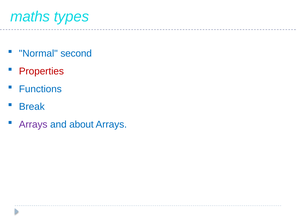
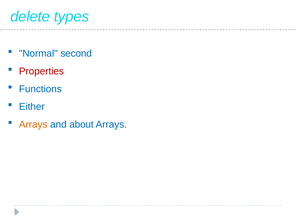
maths: maths -> delete (30, 17)
Break: Break -> Either (32, 107)
Arrays colour: purple -> orange (33, 124)
